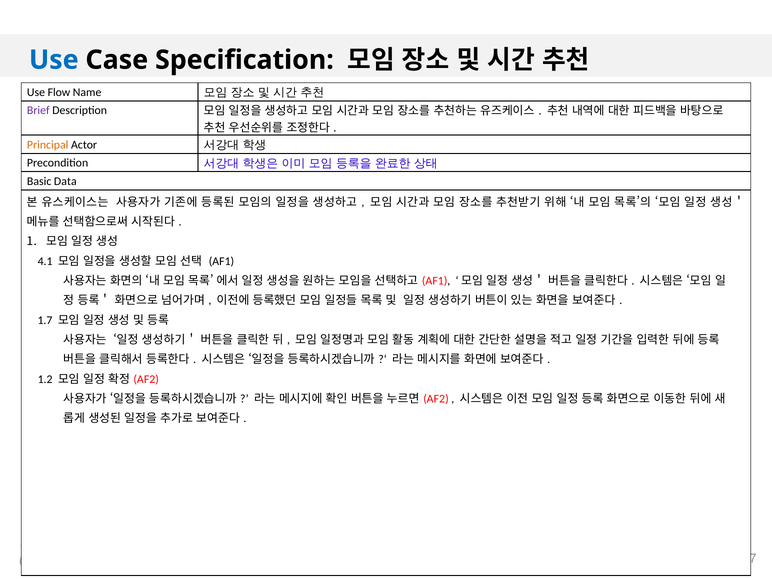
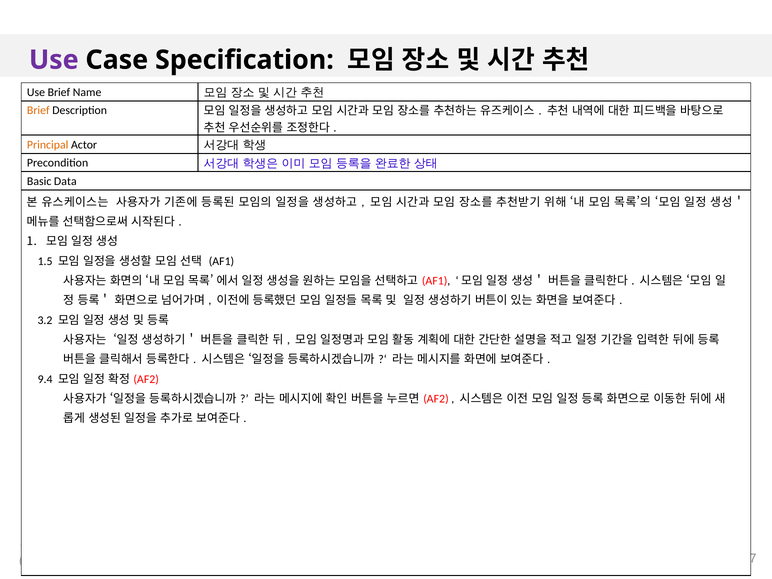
Use colour: blue -> purple (54, 60)
Use Flow: Flow -> Brief (59, 92)
Brief colour: purple -> orange (38, 111)
4.1: 4.1 -> 1.5 (45, 261)
1.7: 1.7 -> 3.2 (45, 320)
1.2: 1.2 -> 9.4 (45, 379)
